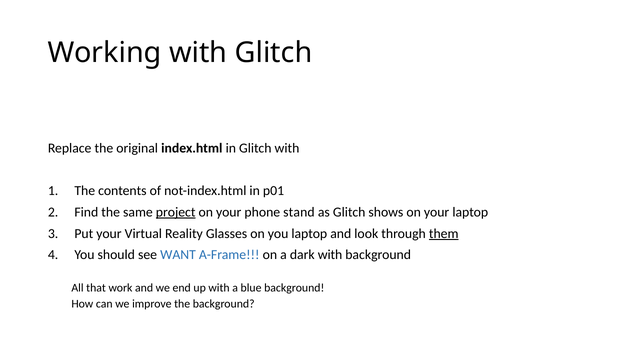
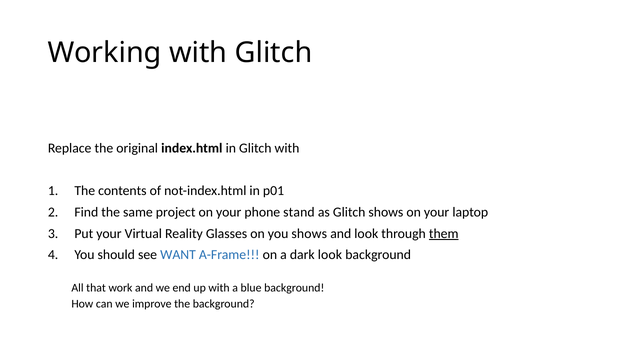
project underline: present -> none (176, 212)
you laptop: laptop -> shows (309, 234)
dark with: with -> look (330, 255)
